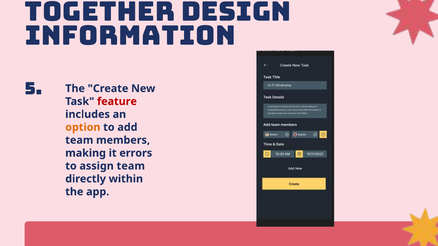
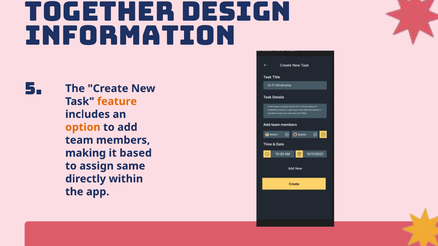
feature colour: red -> orange (117, 102)
errors: errors -> based (136, 153)
assign team: team -> same (131, 166)
